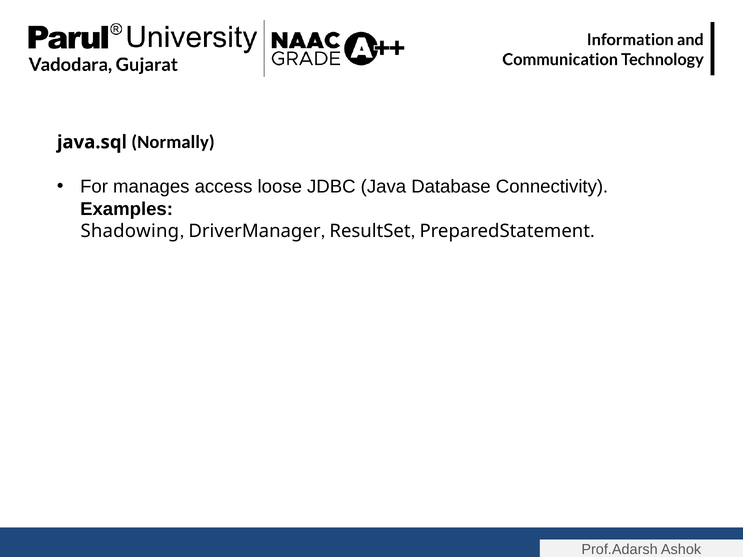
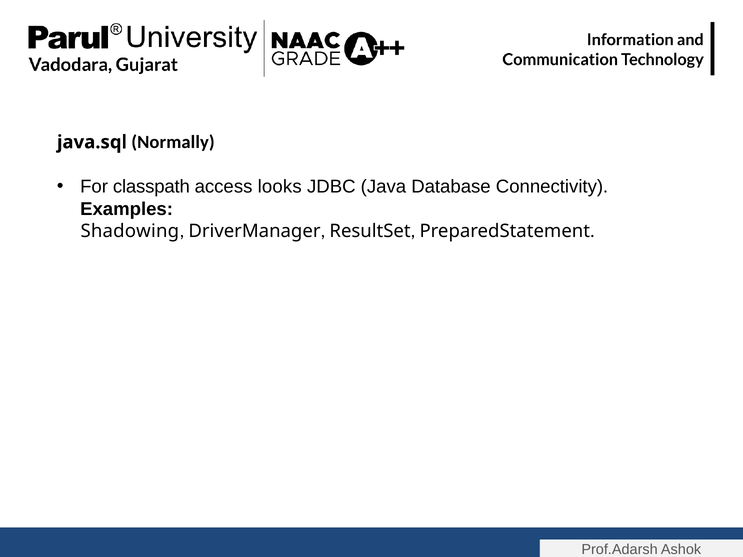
manages: manages -> classpath (151, 187)
loose: loose -> looks (280, 187)
